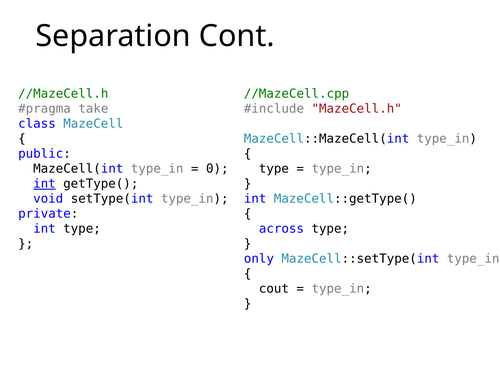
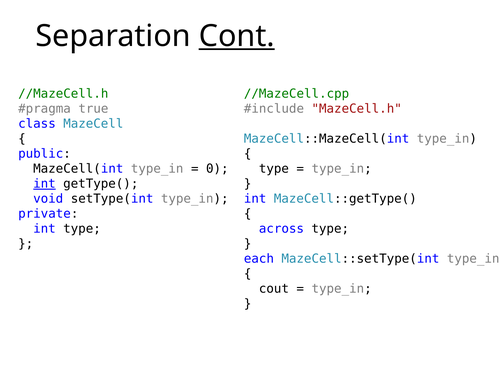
Cont underline: none -> present (237, 36)
take: take -> true (93, 109)
only: only -> each (259, 259)
